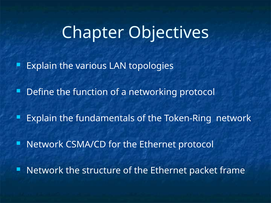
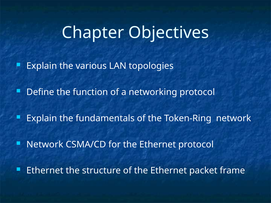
Network: Network -> Ethernet (45, 171)
